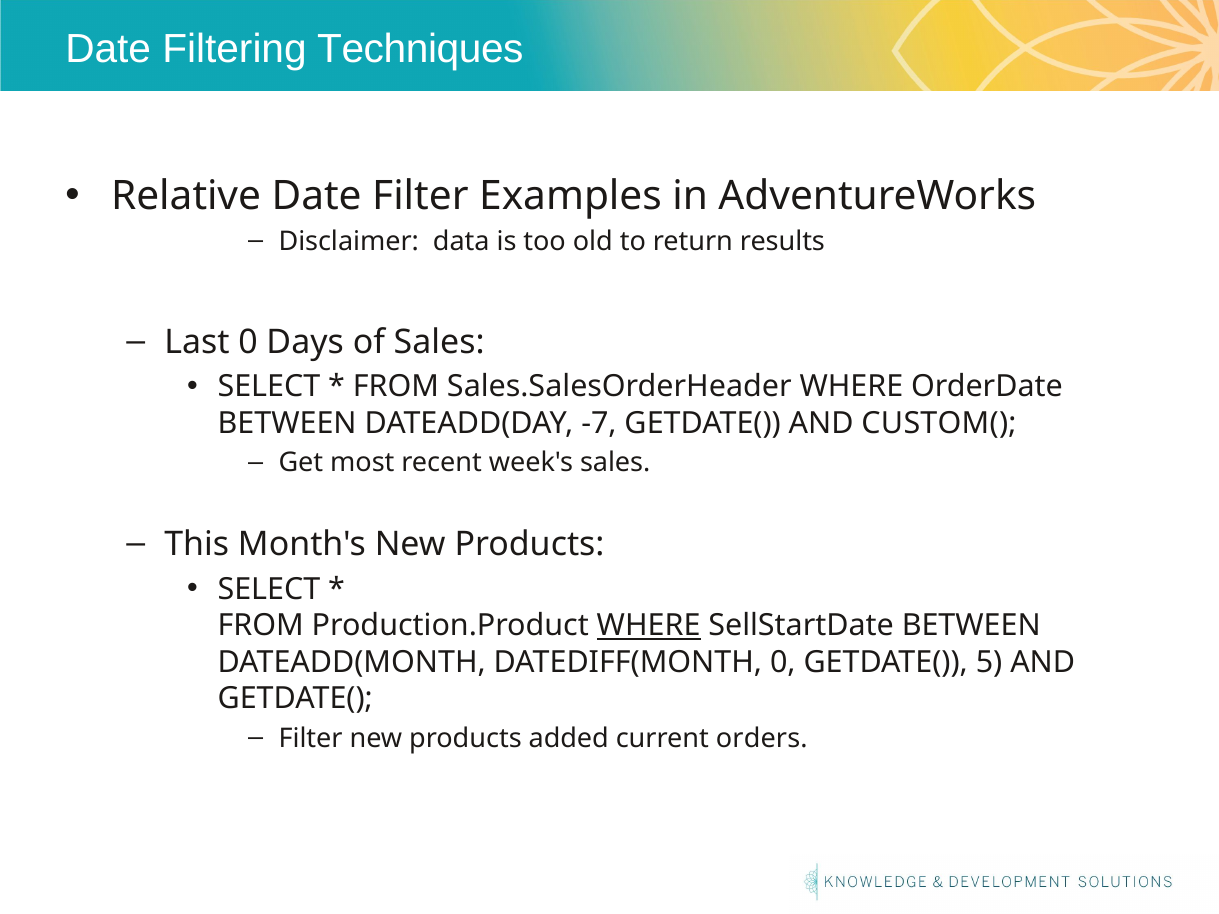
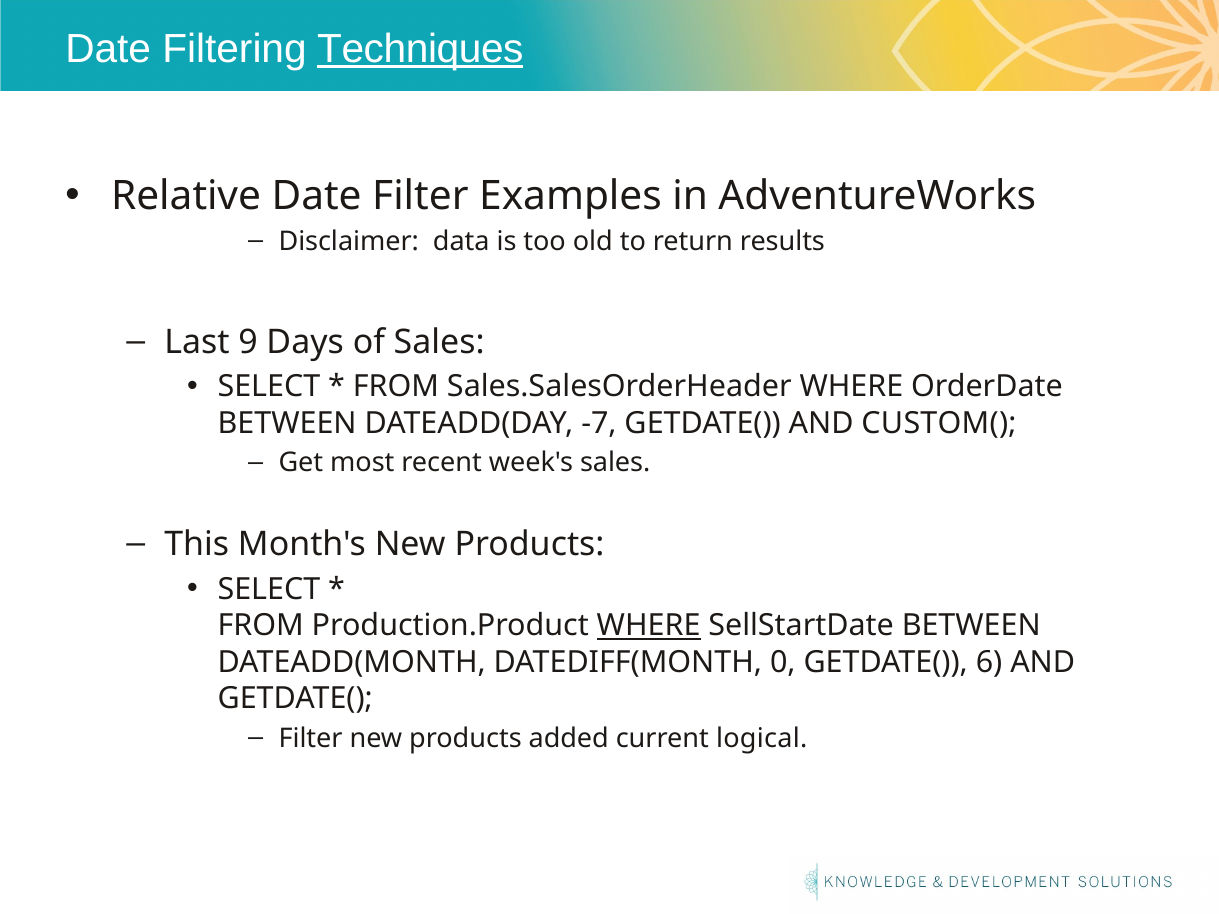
Techniques underline: none -> present (420, 49)
Last 0: 0 -> 9 (248, 342)
5: 5 -> 6 (989, 662)
orders: orders -> logical (762, 739)
